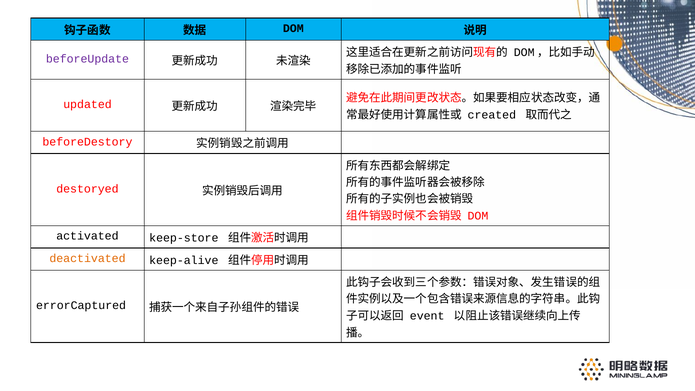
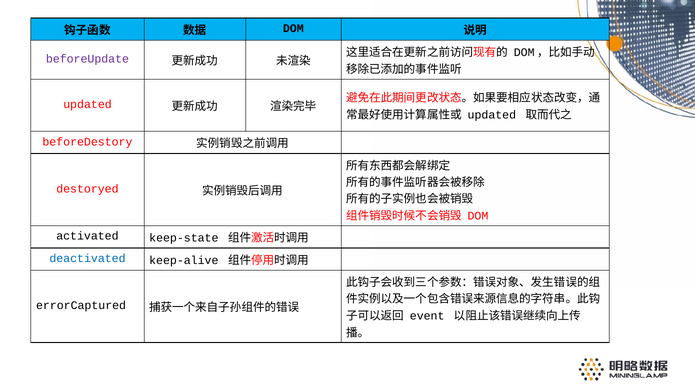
created: created -> updated (492, 115)
keep-store: keep-store -> keep-state (184, 238)
deactivated colour: orange -> blue (87, 258)
